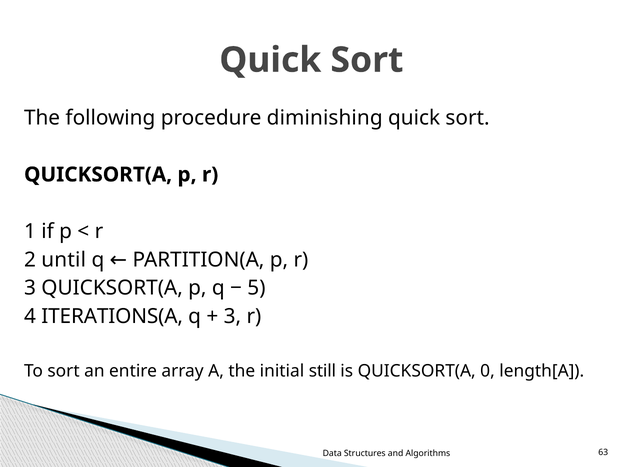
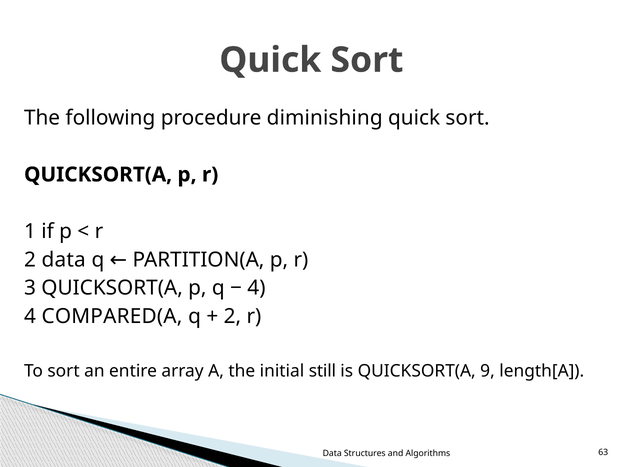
2 until: until -> data (64, 260)
5: 5 -> 4 (256, 288)
ITERATIONS(A: ITERATIONS(A -> COMPARED(A (112, 317)
3: 3 -> 2 (232, 317)
0: 0 -> 9 (487, 371)
